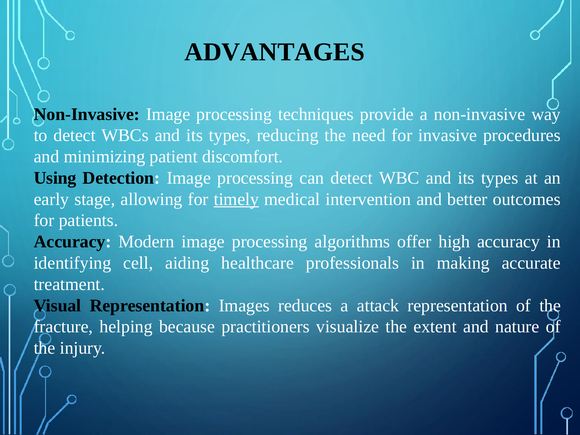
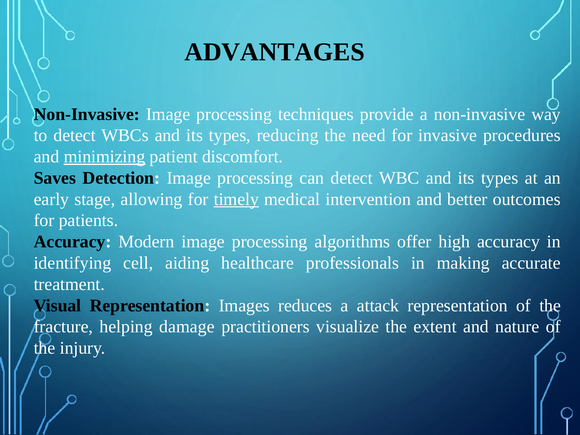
minimizing underline: none -> present (104, 157)
Using: Using -> Saves (55, 178)
because: because -> damage (187, 327)
